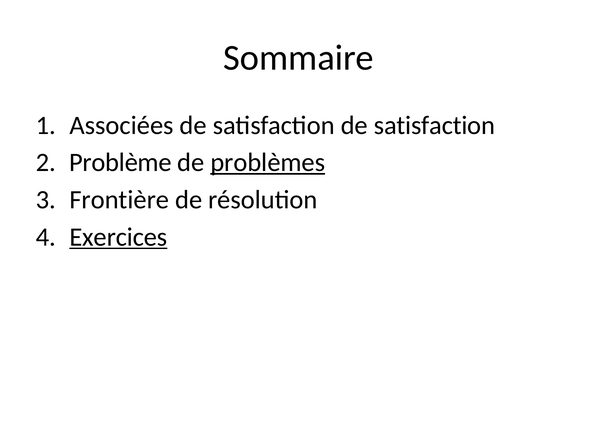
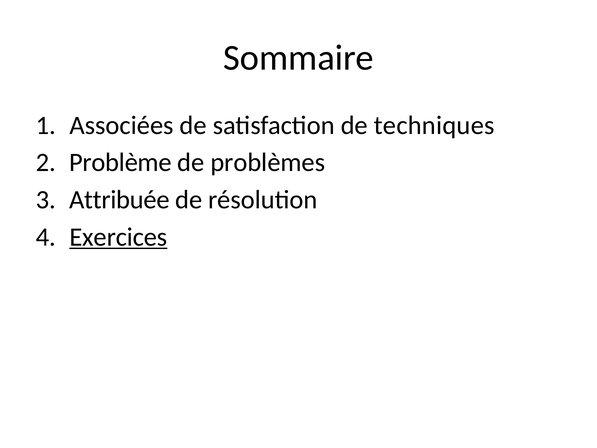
satisfaction de satisfaction: satisfaction -> techniques (434, 125)
problèmes underline: present -> none (268, 162)
Frontière: Frontière -> Attribuée (119, 200)
